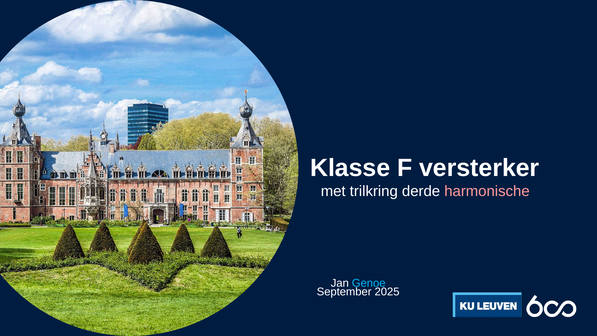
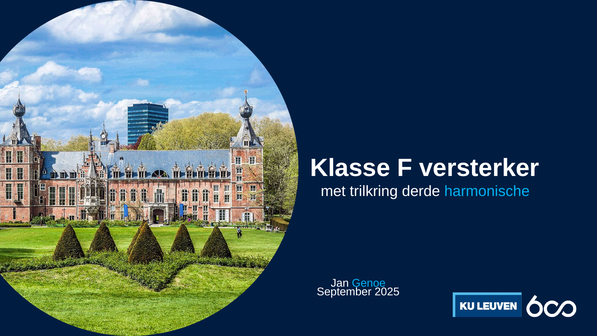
harmonische colour: pink -> light blue (487, 191)
